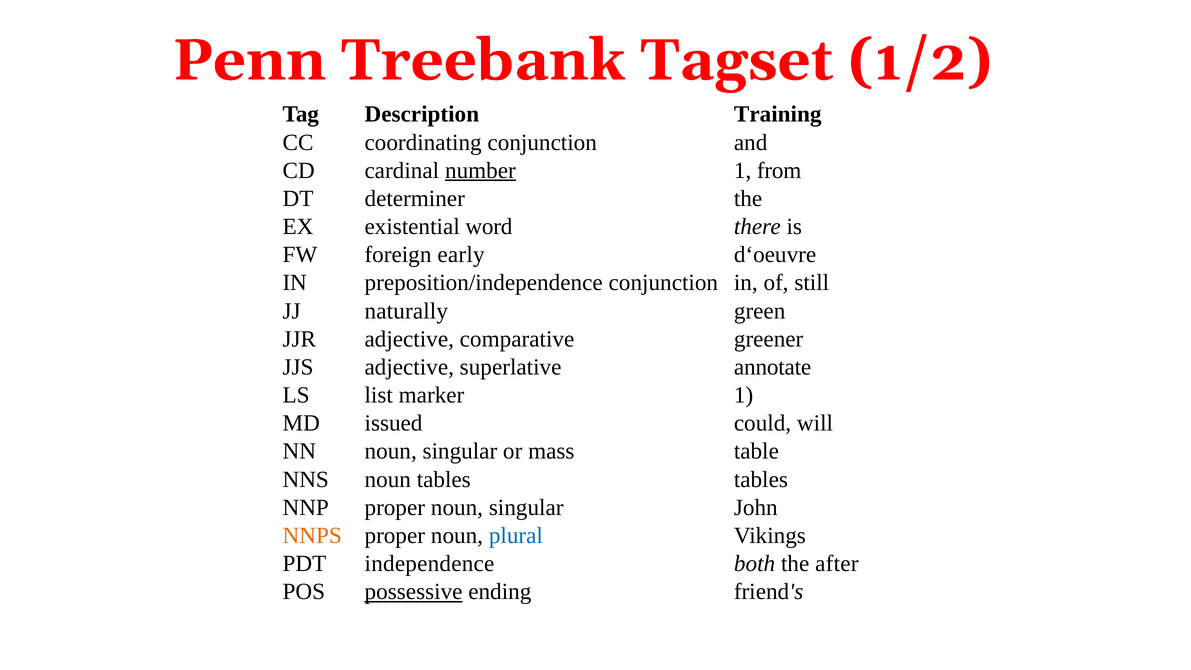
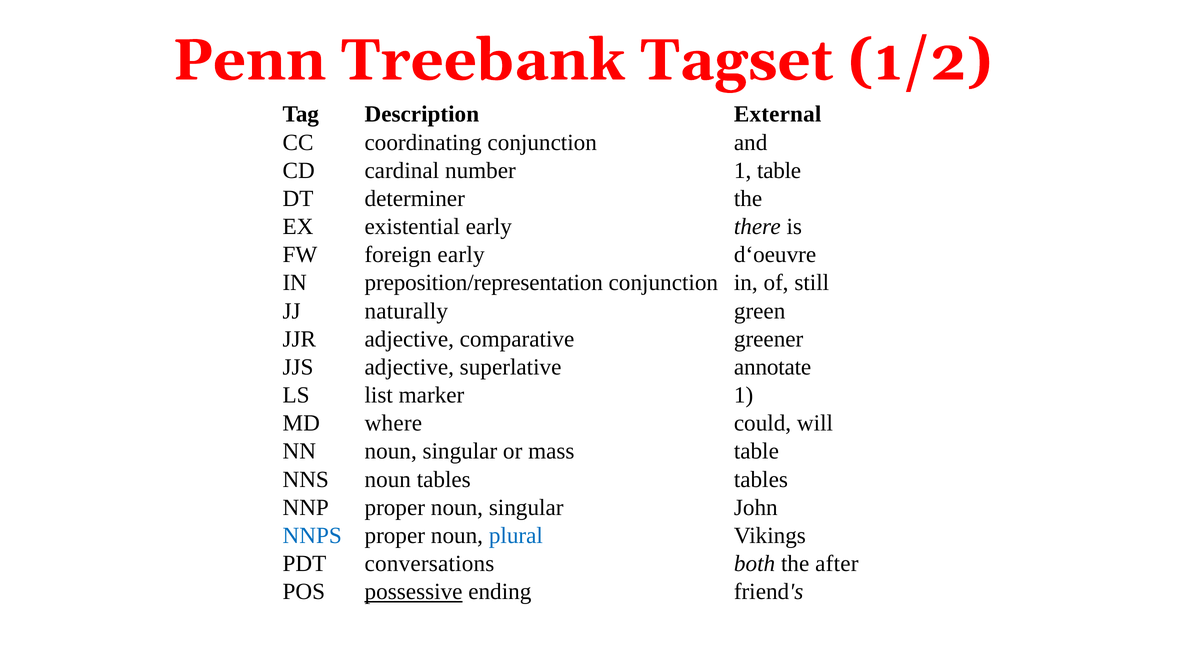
Training: Training -> External (778, 114)
number underline: present -> none (480, 170)
1 from: from -> table (779, 170)
existential word: word -> early (489, 227)
preposition/independence: preposition/independence -> preposition/representation (484, 283)
issued: issued -> where (393, 423)
NNPS colour: orange -> blue (312, 536)
independence: independence -> conversations (429, 564)
